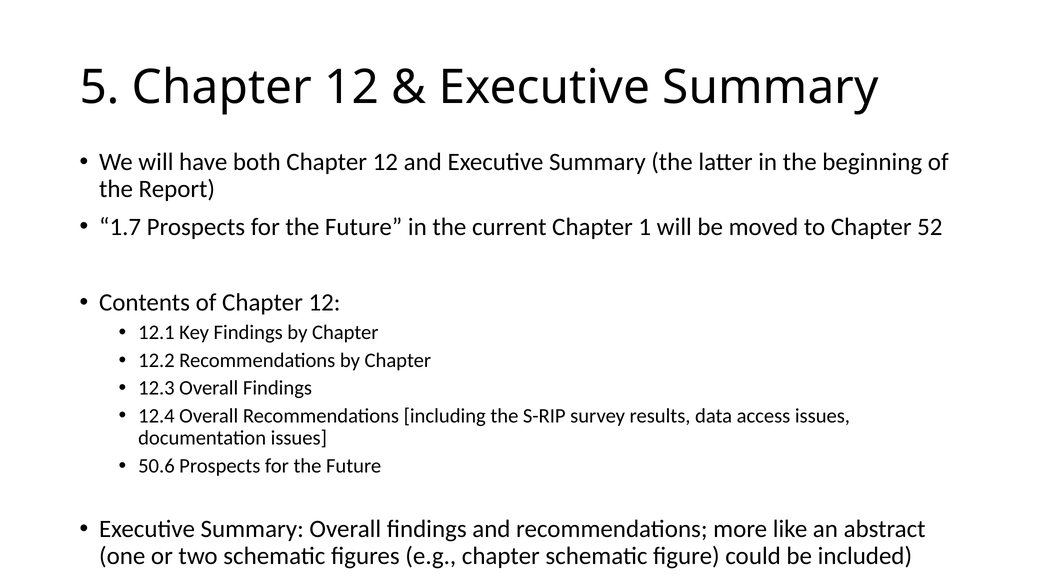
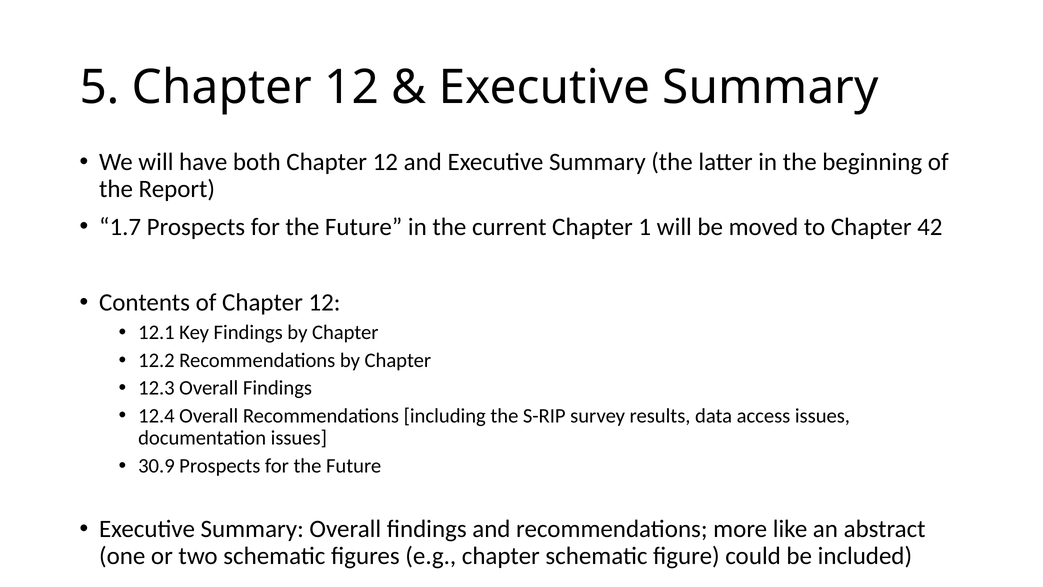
52: 52 -> 42 (930, 227)
50.6: 50.6 -> 30.9 (156, 466)
